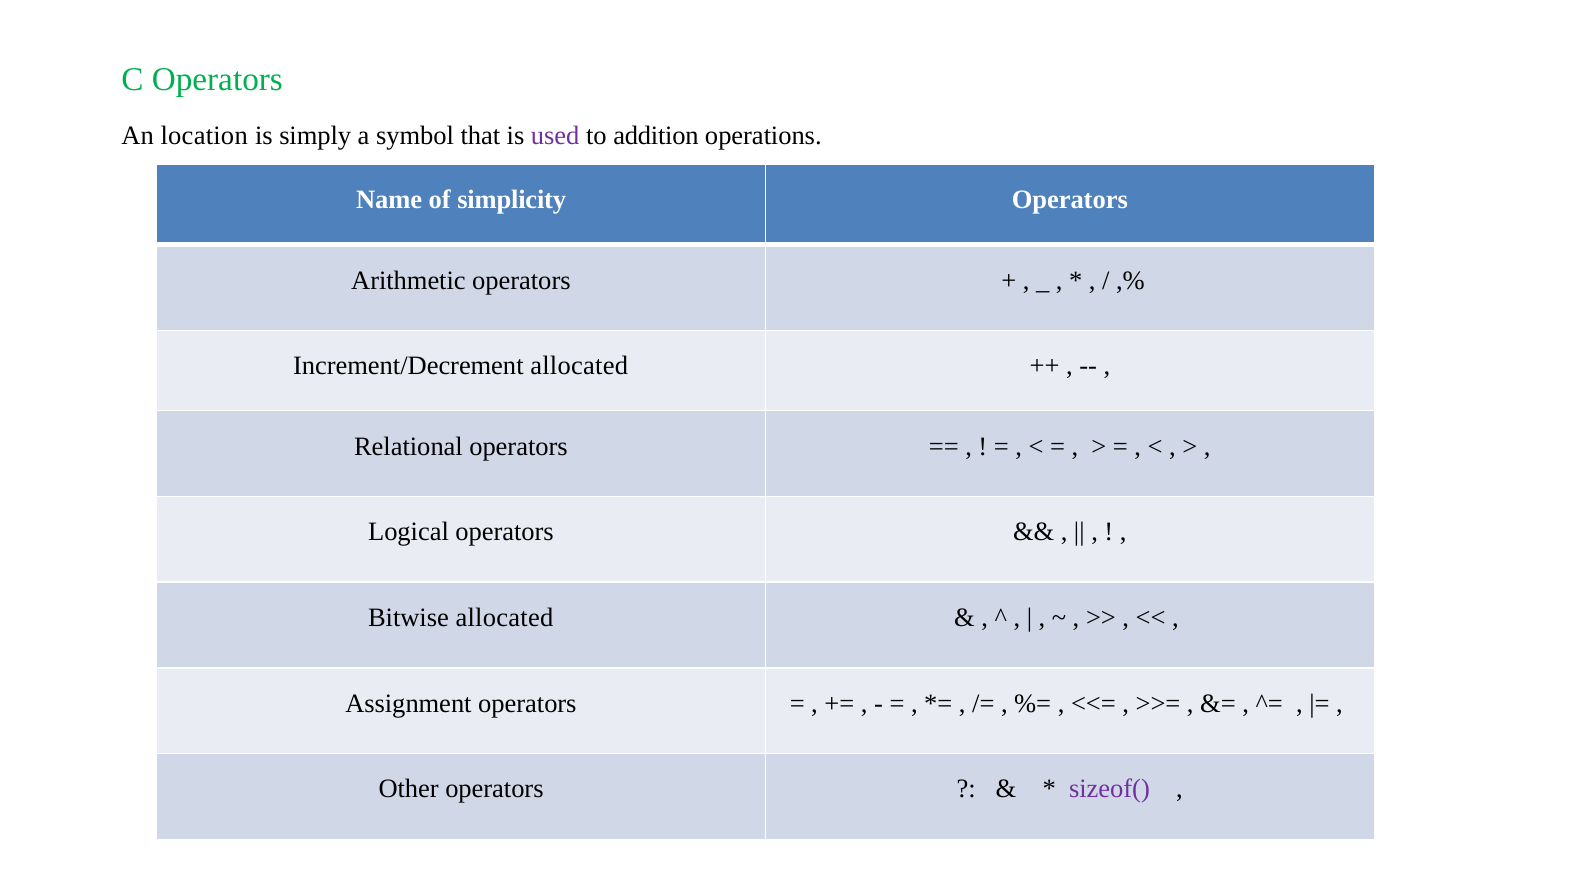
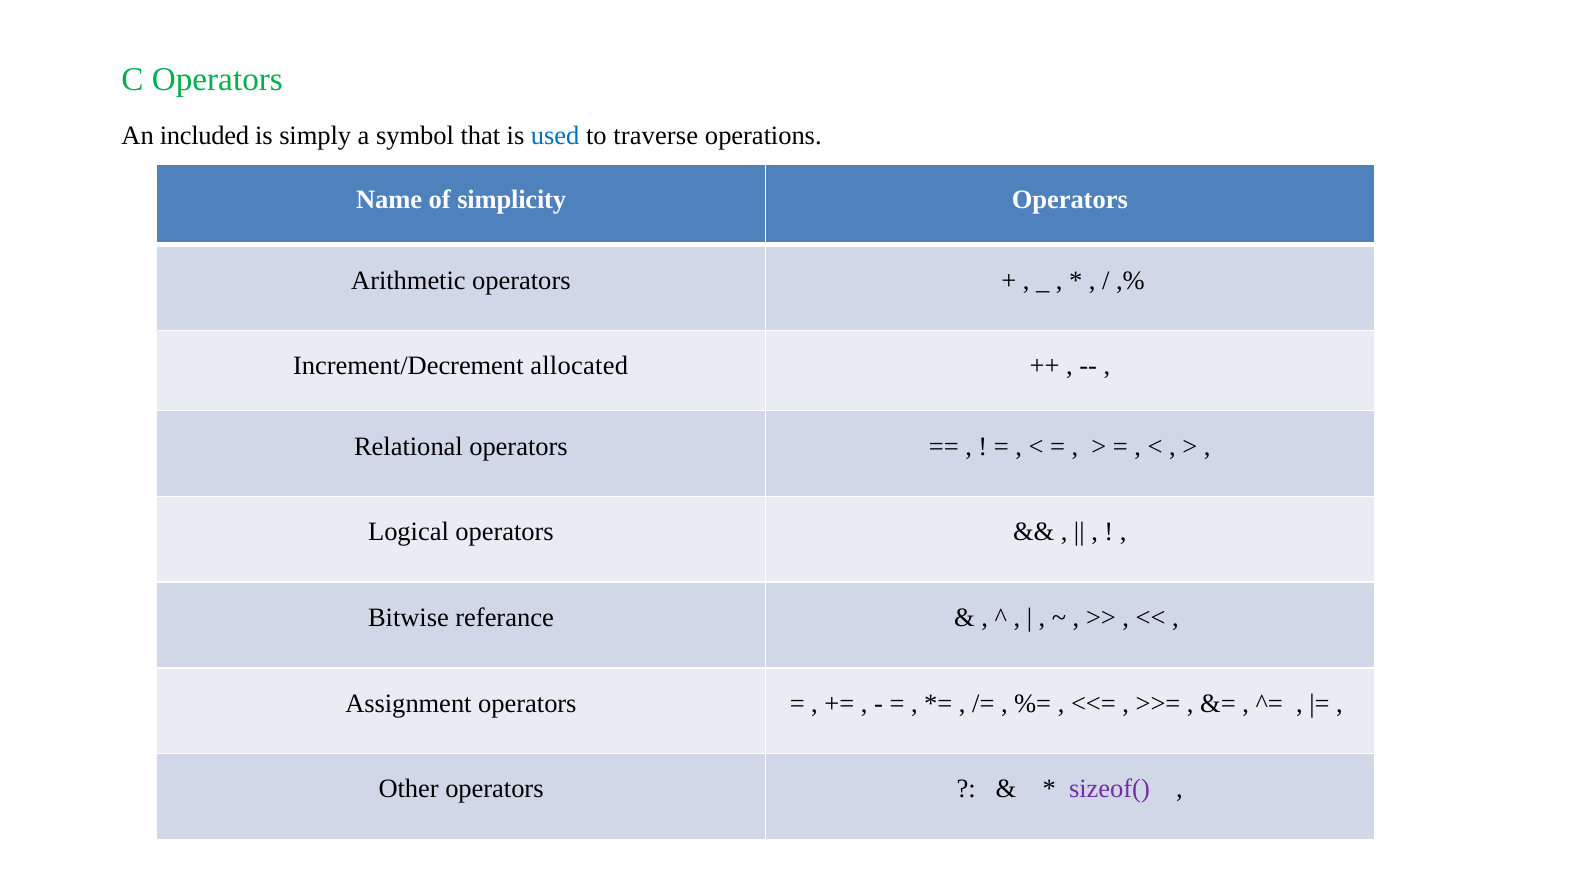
location: location -> included (204, 136)
used colour: purple -> blue (555, 136)
addition: addition -> traverse (656, 136)
Bitwise allocated: allocated -> referance (505, 618)
